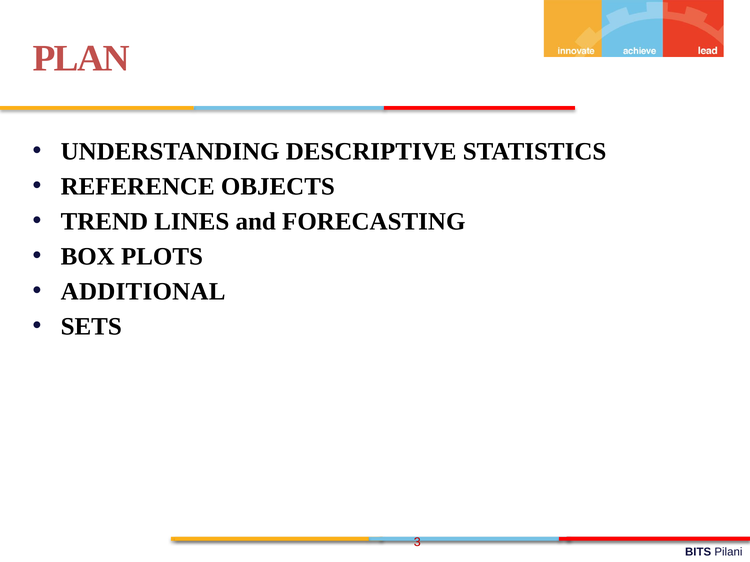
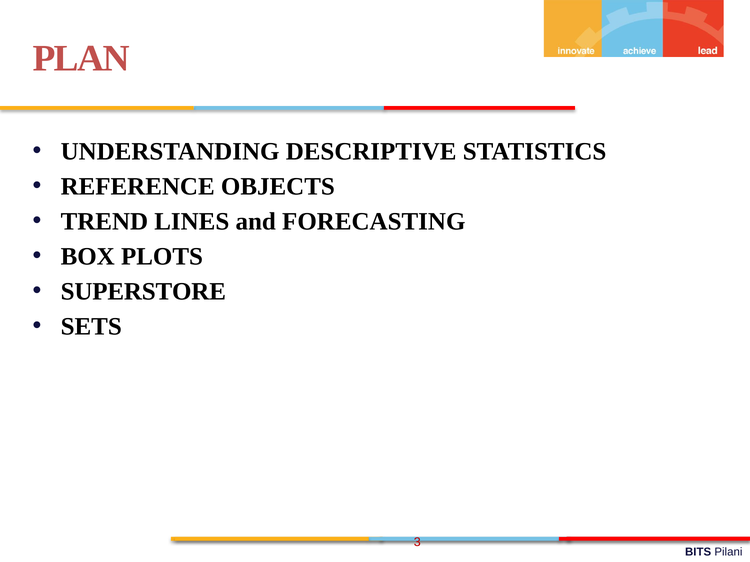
ADDITIONAL: ADDITIONAL -> SUPERSTORE (143, 292)
